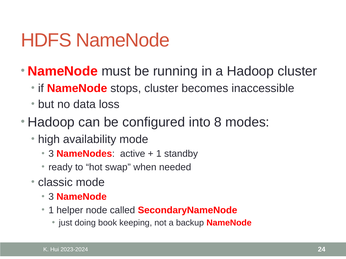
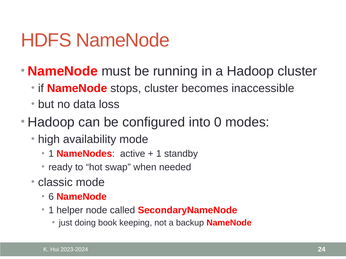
8: 8 -> 0 (218, 122)
3: 3 -> 1 (51, 154)
3: 3 -> 6 (51, 197)
